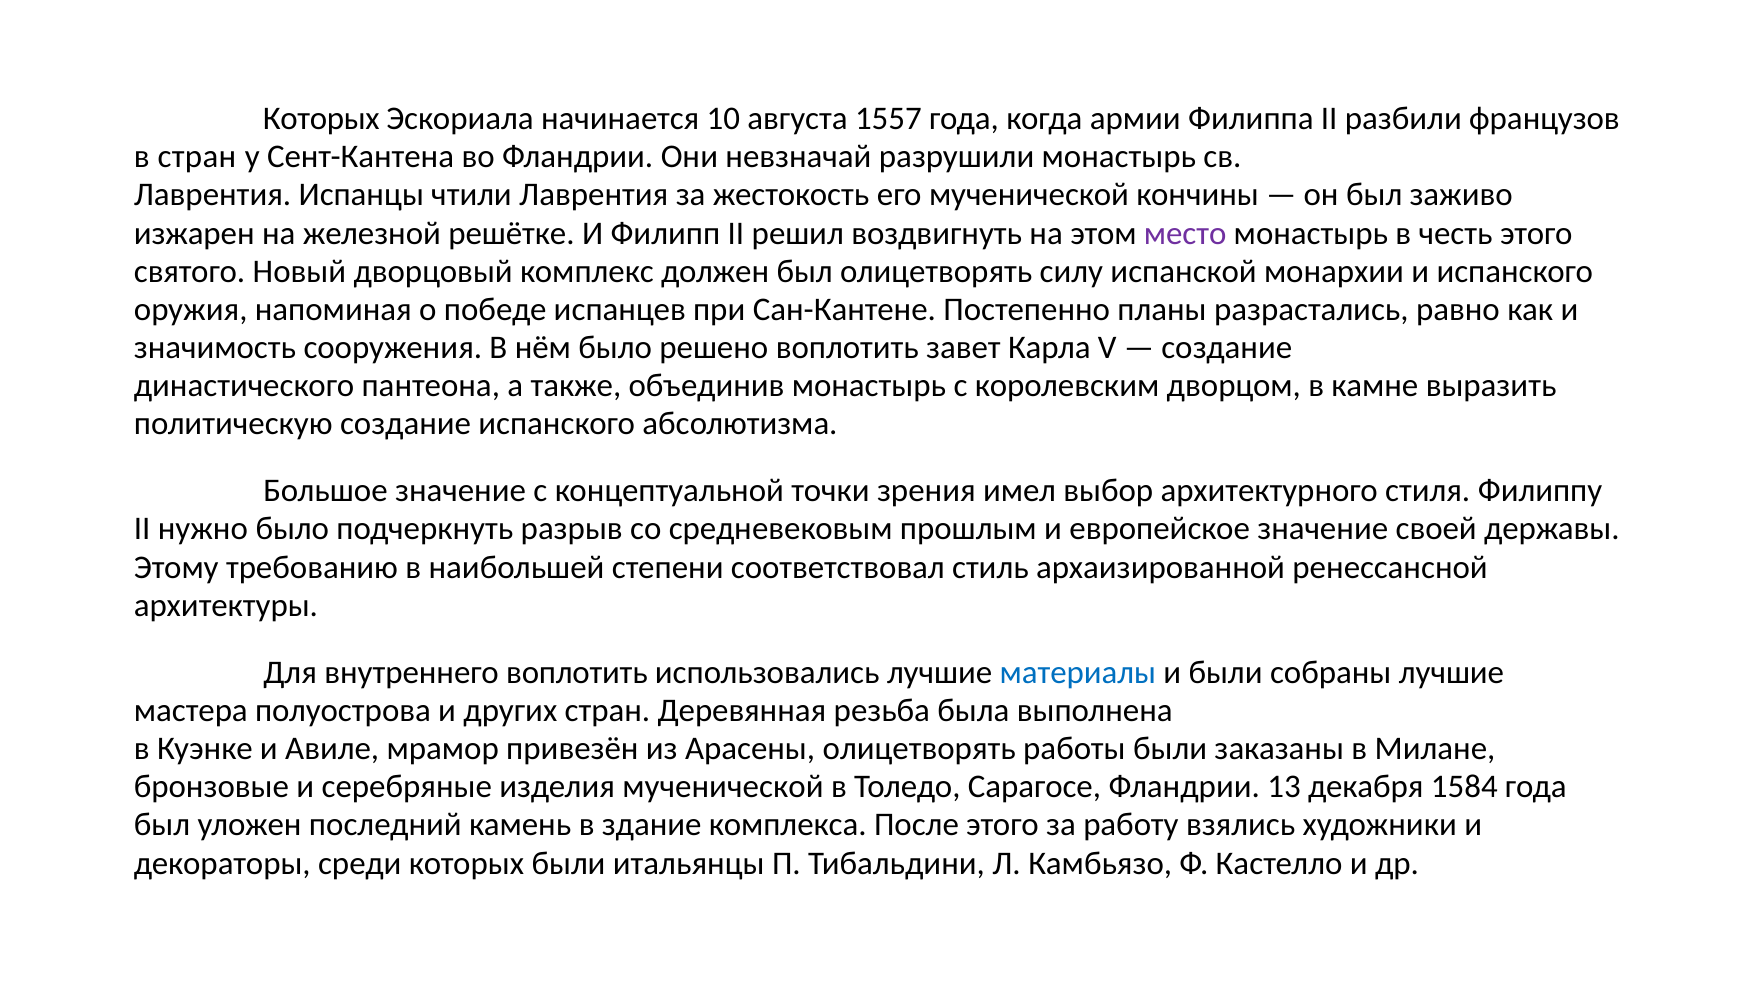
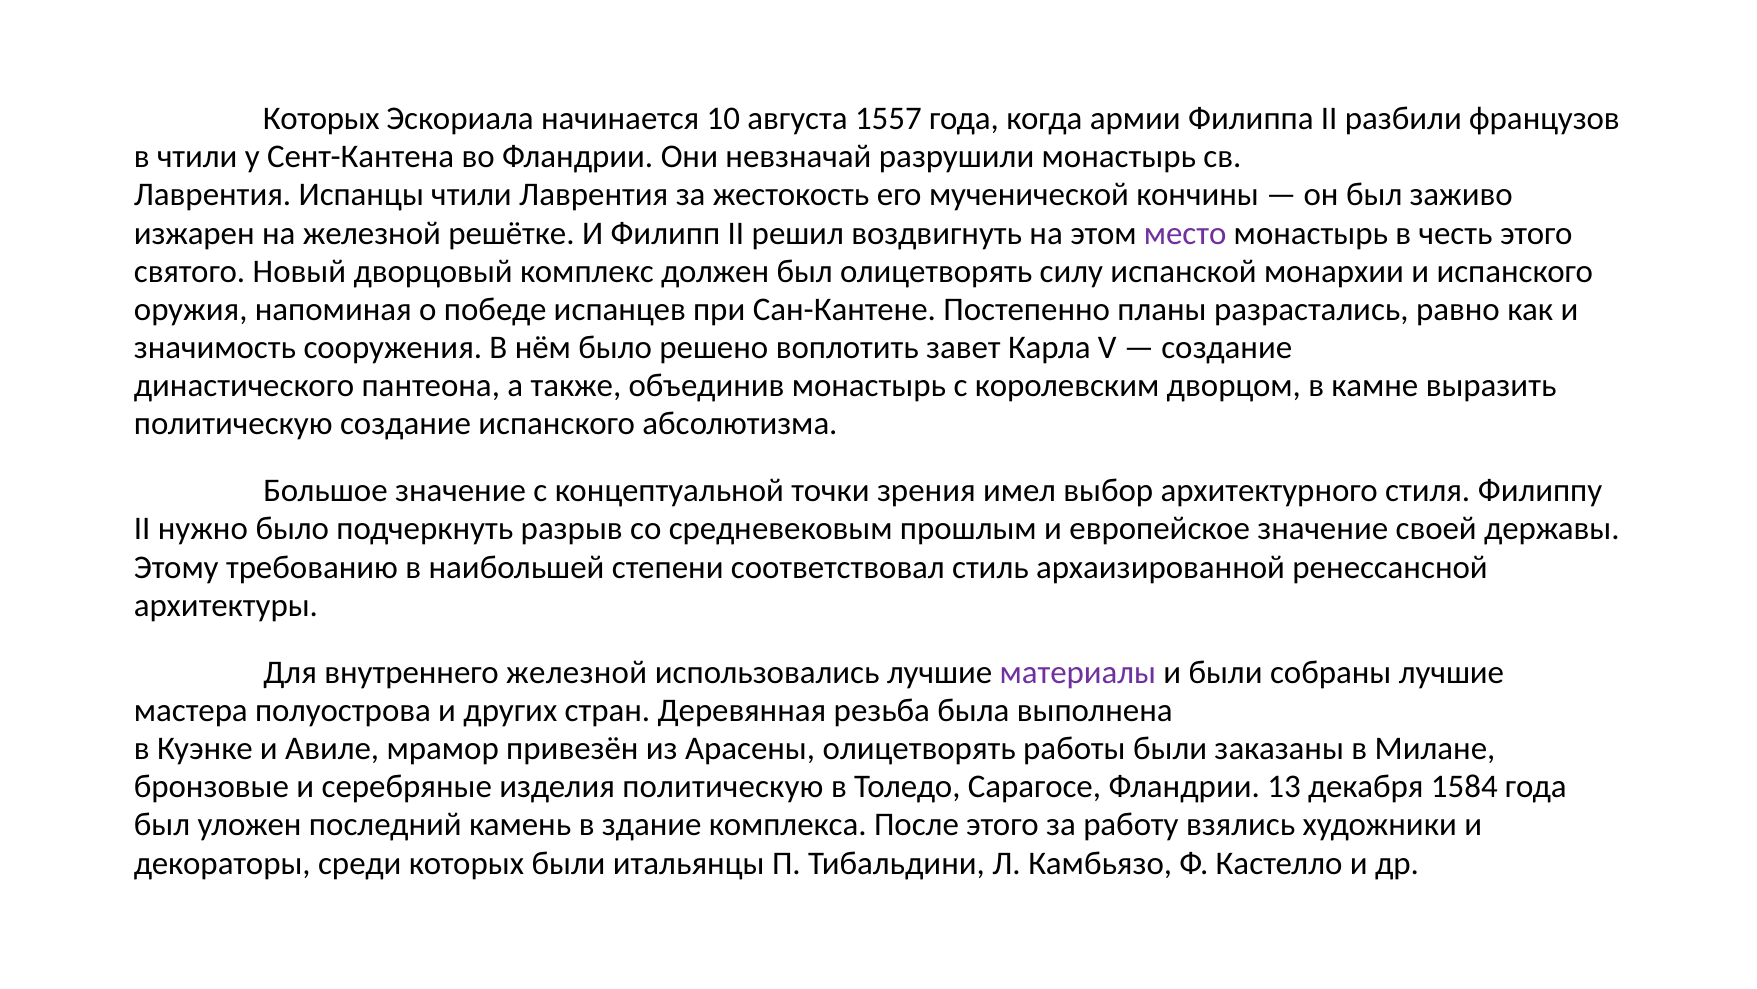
в стран: стран -> чтили (197, 157)
внутреннего воплотить: воплотить -> железной (577, 672)
материалы colour: blue -> purple (1078, 672)
изделия мученической: мученической -> политическую (723, 786)
